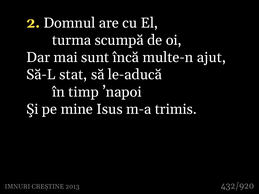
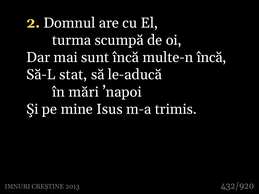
multe-n ajut: ajut -> încă (212, 57)
timp: timp -> mări (84, 92)
